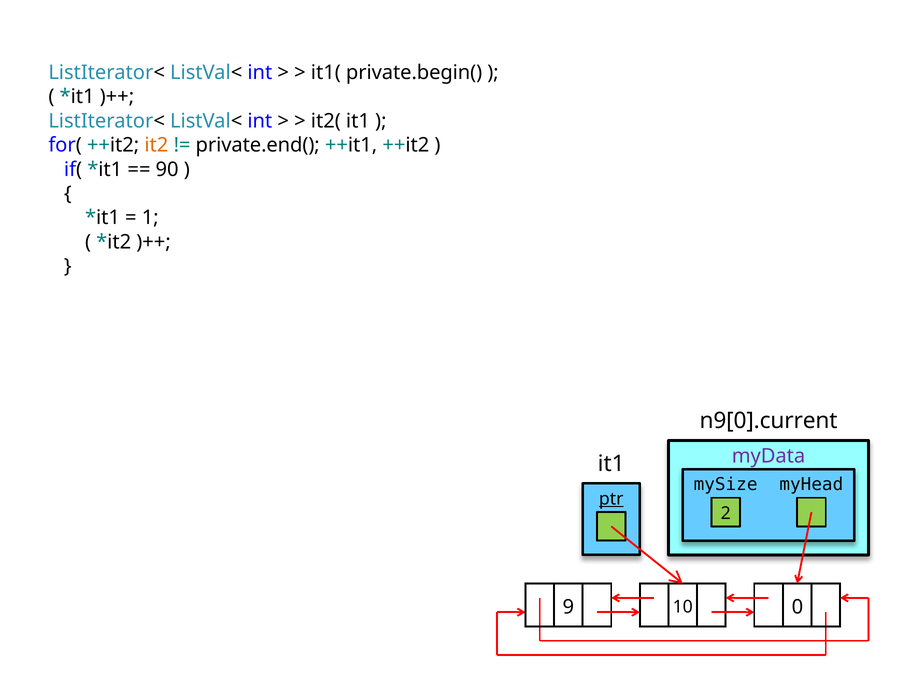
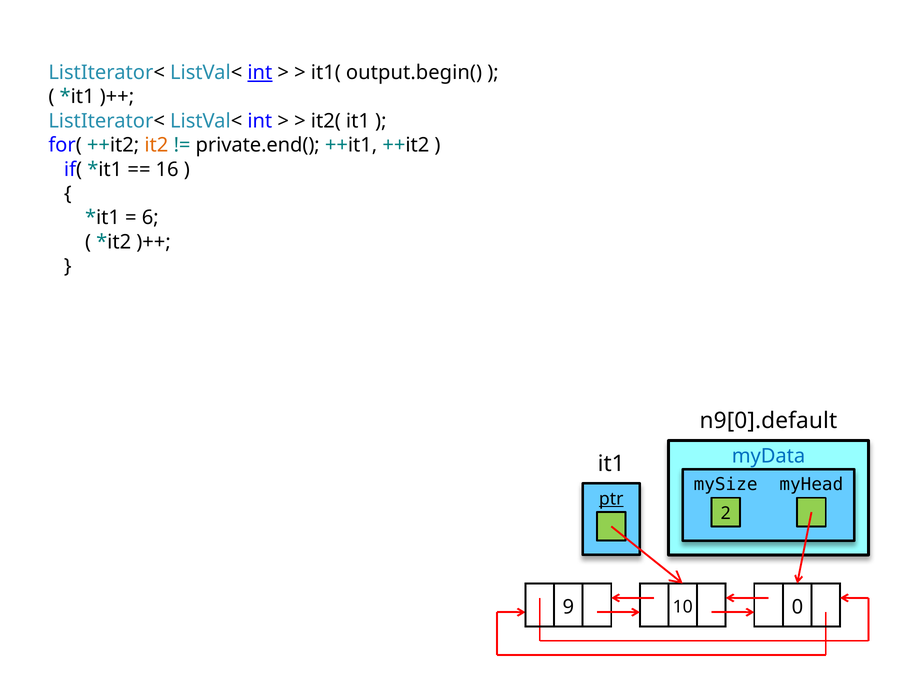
int underline: none -> present (260, 73)
private.begin(: private.begin( -> output.begin( (414, 73)
90: 90 -> 16 (167, 169)
1: 1 -> 6 (150, 218)
n9[0].current: n9[0].current -> n9[0].default (768, 421)
myData colour: purple -> blue (769, 456)
